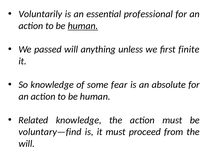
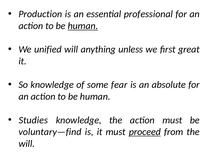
Voluntarily: Voluntarily -> Production (40, 14)
passed: passed -> unified (48, 49)
finite: finite -> great (189, 49)
Related: Related -> Studies (33, 120)
proceed underline: none -> present (145, 132)
